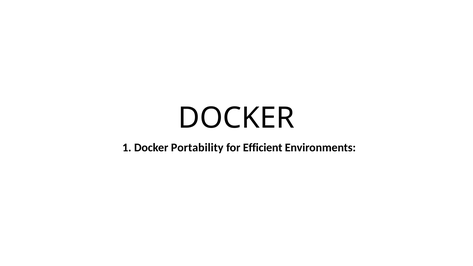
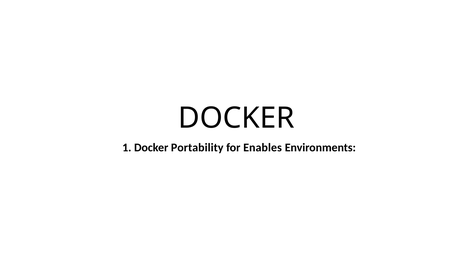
Efficient: Efficient -> Enables (263, 148)
